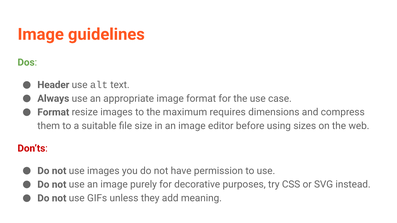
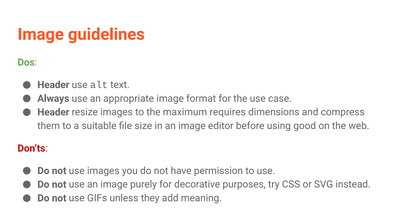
Format: Format -> Header (53, 112)
sizes: sizes -> good (305, 126)
